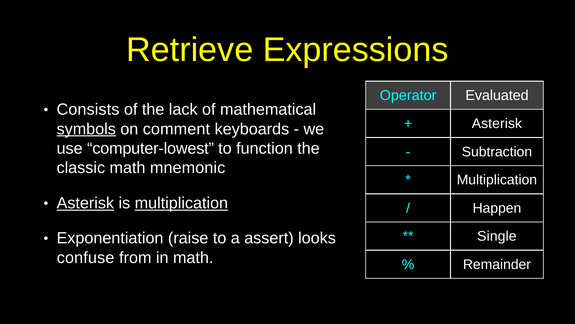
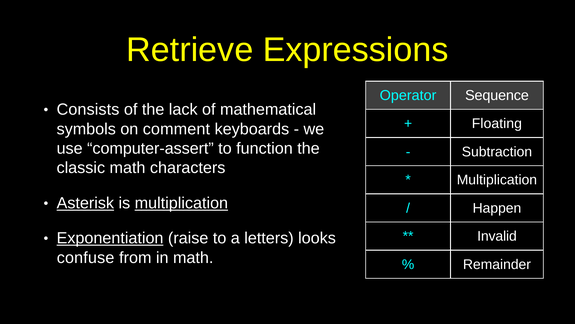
Evaluated: Evaluated -> Sequence (497, 95)
Asterisk: Asterisk -> Floating (497, 123)
symbols underline: present -> none (86, 129)
computer-lowest: computer-lowest -> computer-assert (150, 148)
mnemonic: mnemonic -> characters (188, 168)
Single: Single -> Invalid (497, 236)
Exponentiation underline: none -> present (110, 238)
assert: assert -> letters (269, 238)
